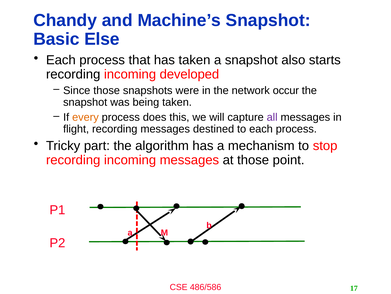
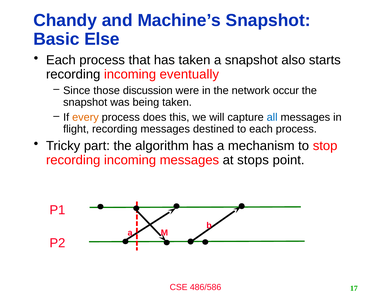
developed: developed -> eventually (189, 74)
snapshots: snapshots -> discussion (148, 90)
all colour: purple -> blue (272, 117)
at those: those -> stops (253, 160)
